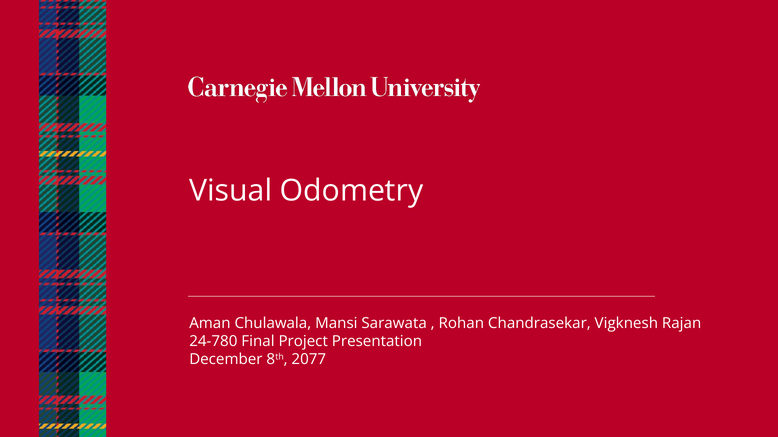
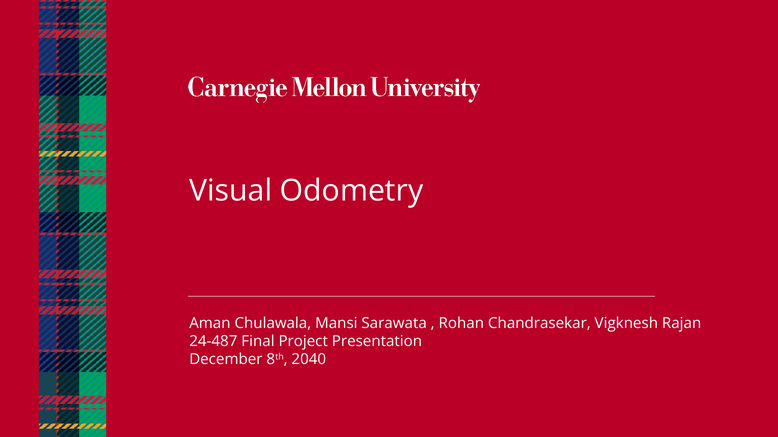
24-780: 24-780 -> 24-487 (213, 342)
2077: 2077 -> 2040 (309, 360)
